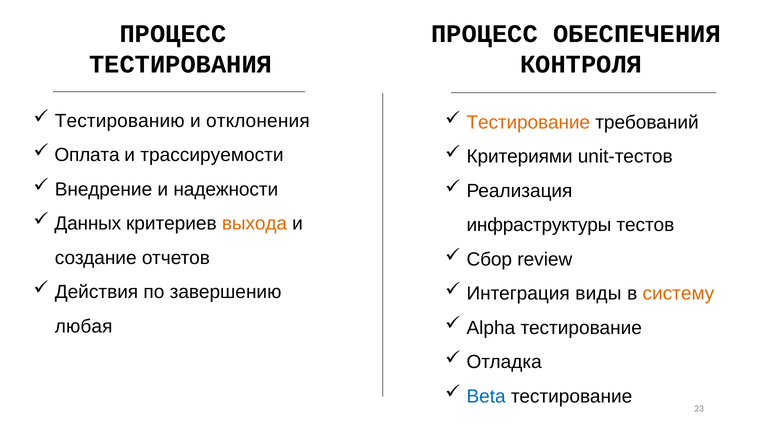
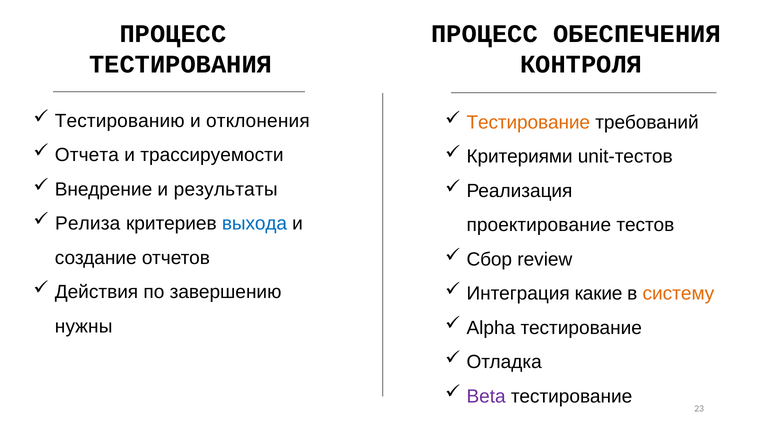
Оплата: Оплата -> Отчета (87, 155)
надежности: надежности -> результаты (226, 190)
Данных: Данных -> Релиза (88, 224)
выхода colour: orange -> blue (254, 224)
инфраструктуры: инфраструктуры -> проектирование (539, 225)
виды: виды -> какие (599, 294)
любая: любая -> нужны (84, 327)
Beta colour: blue -> purple (486, 397)
